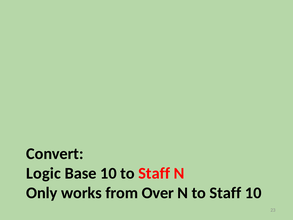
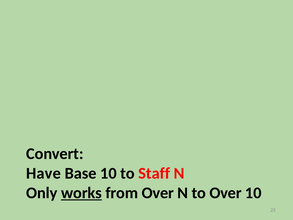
Logic: Logic -> Have (43, 173)
works underline: none -> present (81, 193)
N to Staff: Staff -> Over (225, 193)
